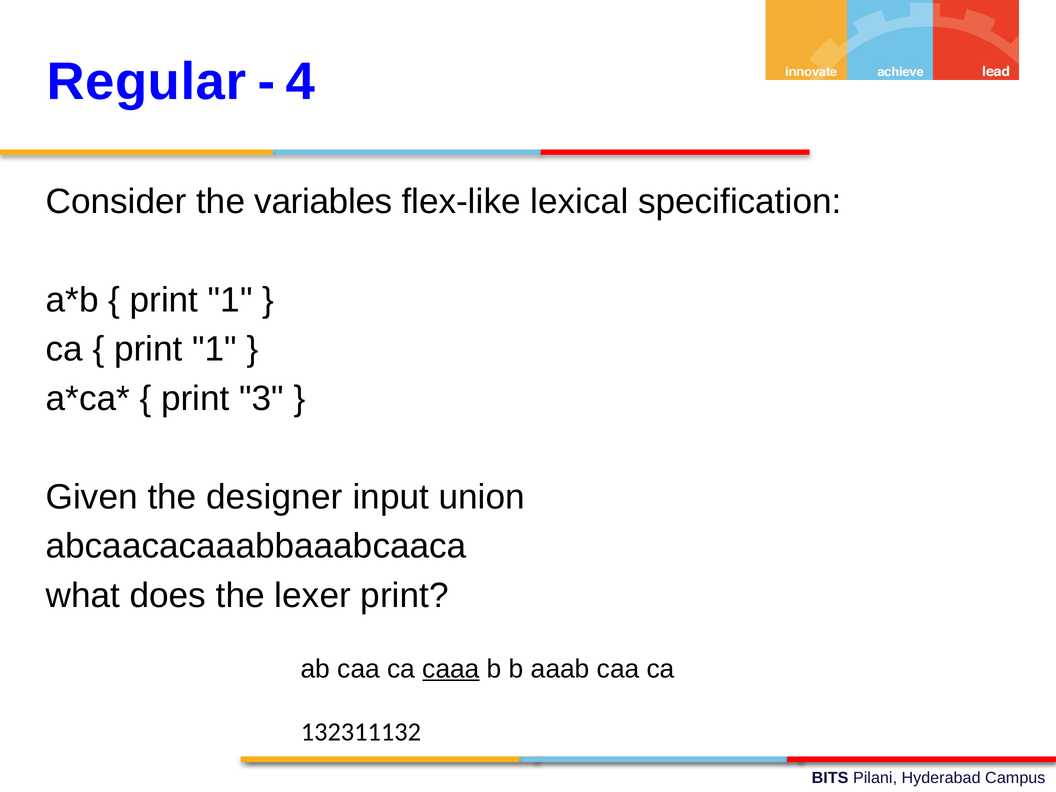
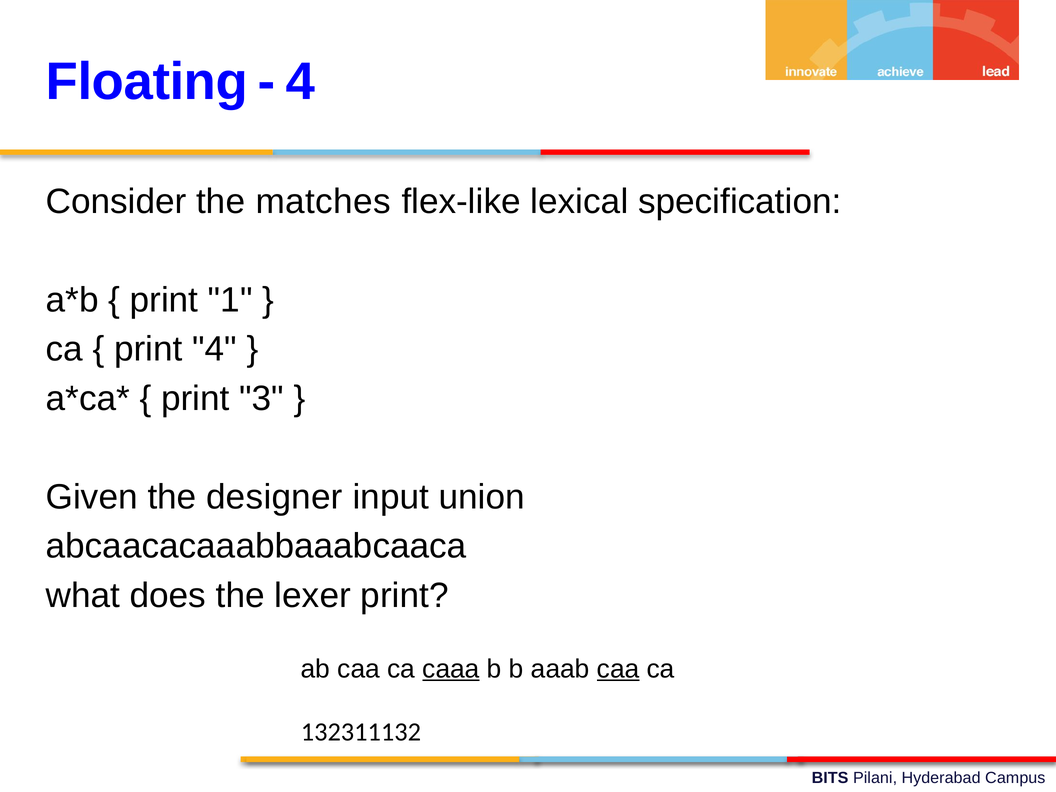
Regular: Regular -> Floating (147, 82)
variables: variables -> matches (323, 201)
1: 1 -> 4 (215, 349)
caa underline: none -> present (618, 669)
